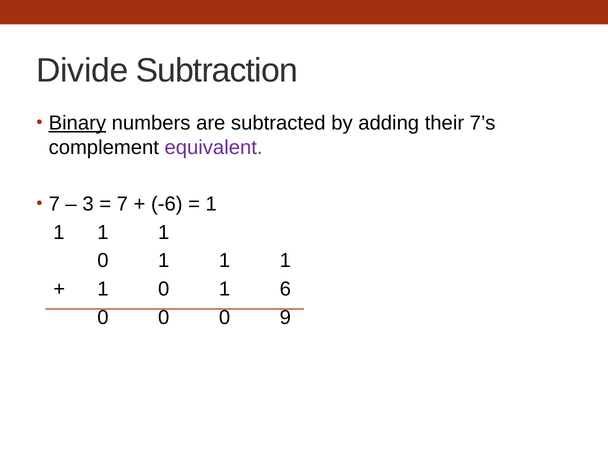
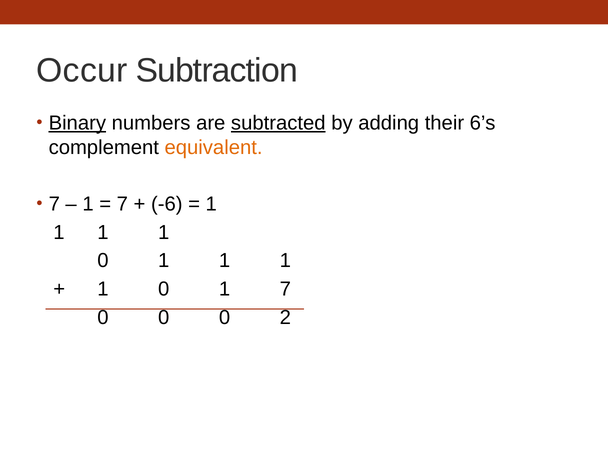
Divide: Divide -> Occur (82, 71)
subtracted underline: none -> present (278, 123)
7’s: 7’s -> 6’s (483, 123)
equivalent colour: purple -> orange (214, 147)
3: 3 -> 1 (88, 204)
1 6: 6 -> 7 (285, 289)
9: 9 -> 2 (285, 318)
